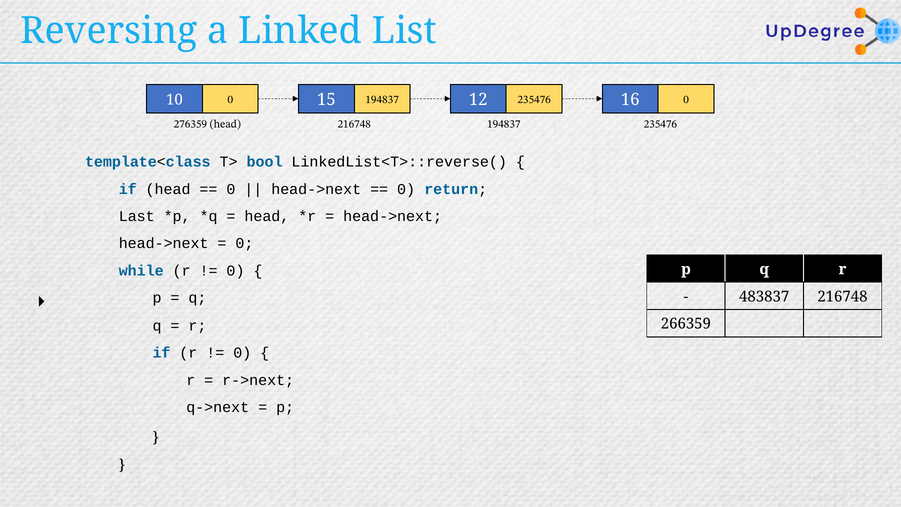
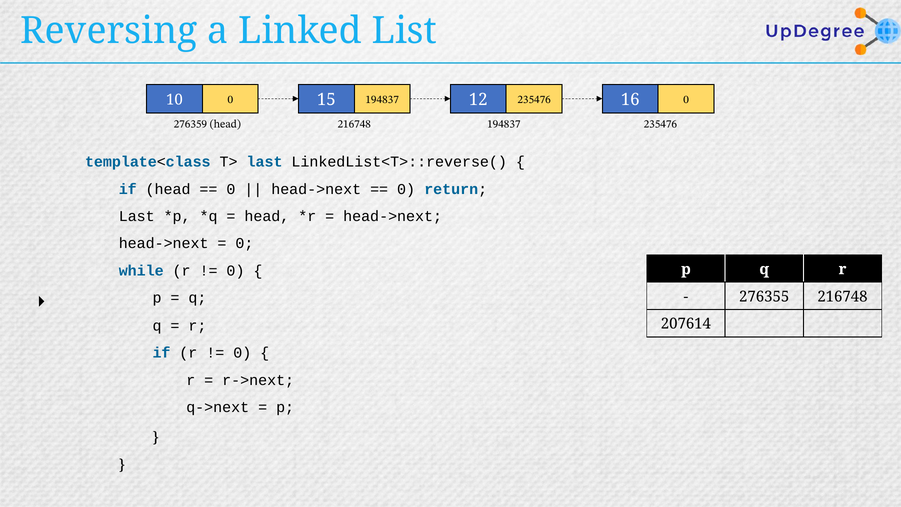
T> bool: bool -> last (265, 162)
483837: 483837 -> 276355 (764, 296)
266359: 266359 -> 207614 (686, 324)
